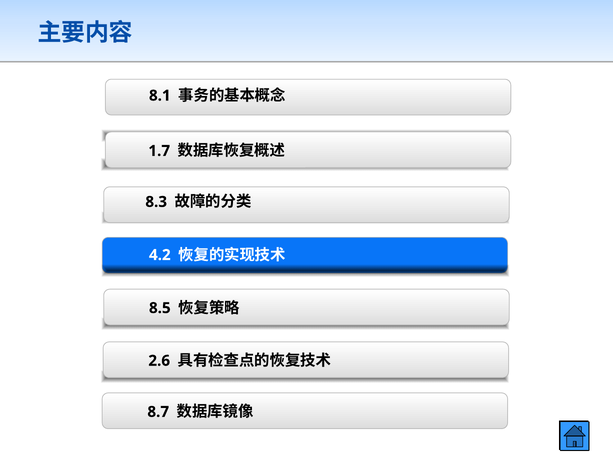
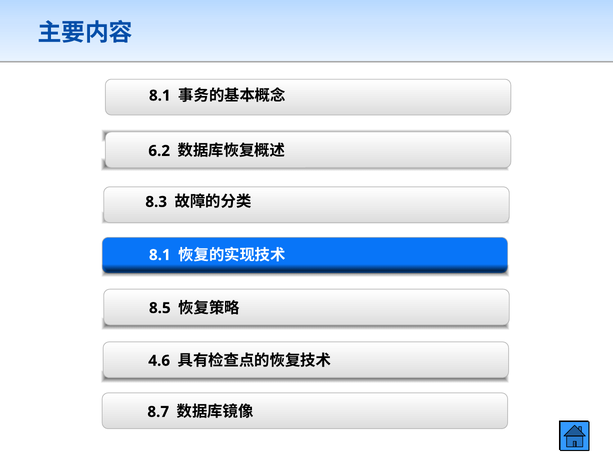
1.7: 1.7 -> 6.2 (159, 151)
4.2: 4.2 -> 8.1 (160, 255)
2.6: 2.6 -> 4.6 (159, 361)
